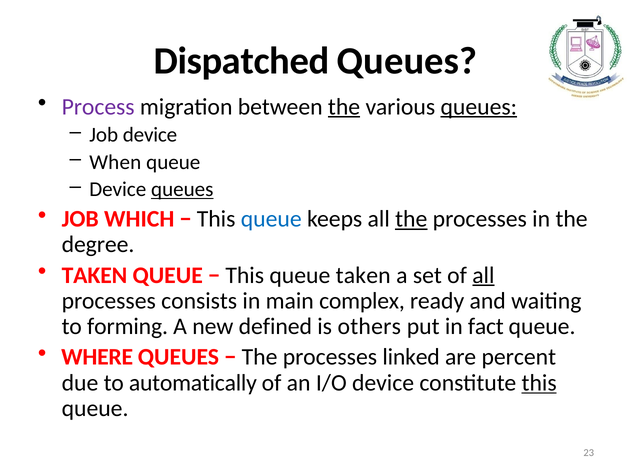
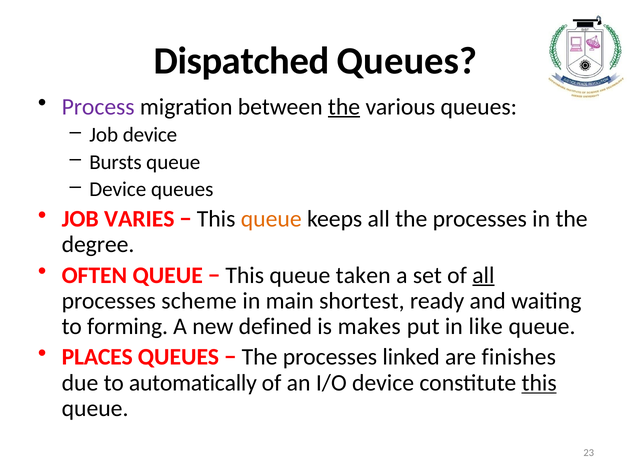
queues underline: present -> none (479, 107)
When: When -> Bursts (115, 162)
queues underline: present -> none (182, 189)
WHICH: WHICH -> VARIES (139, 219)
queue colour: blue -> orange (271, 219)
the underline: present -> none (411, 219)
TAKEN: TAKEN -> OFTEN (94, 275)
consists: consists -> scheme (199, 301)
complex: complex -> shortest (362, 301)
others: others -> makes (369, 326)
fact: fact -> like (486, 326)
WHERE: WHERE -> PLACES (97, 357)
percent: percent -> finishes (519, 357)
